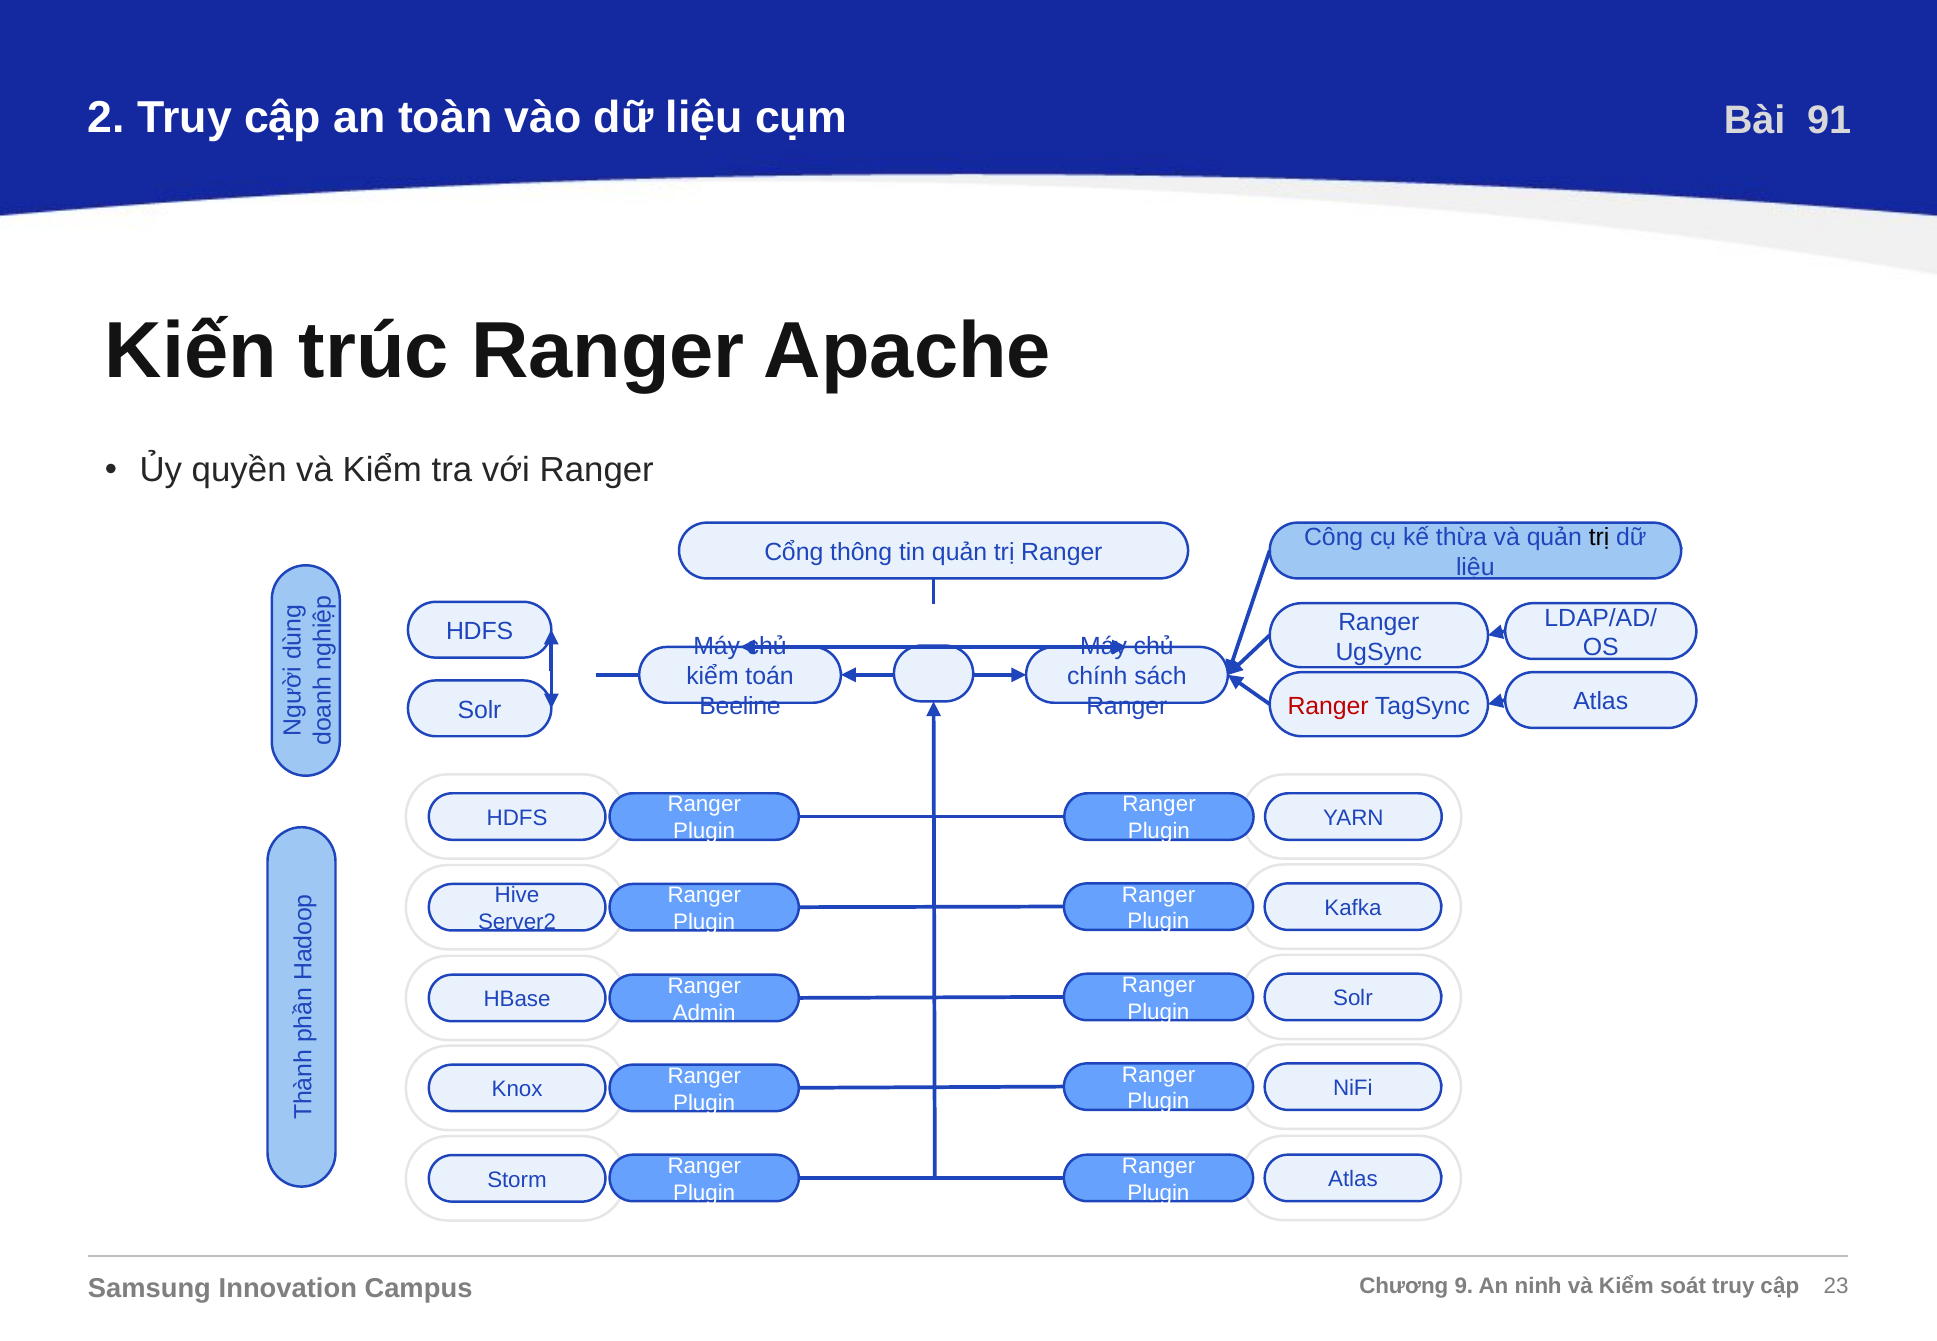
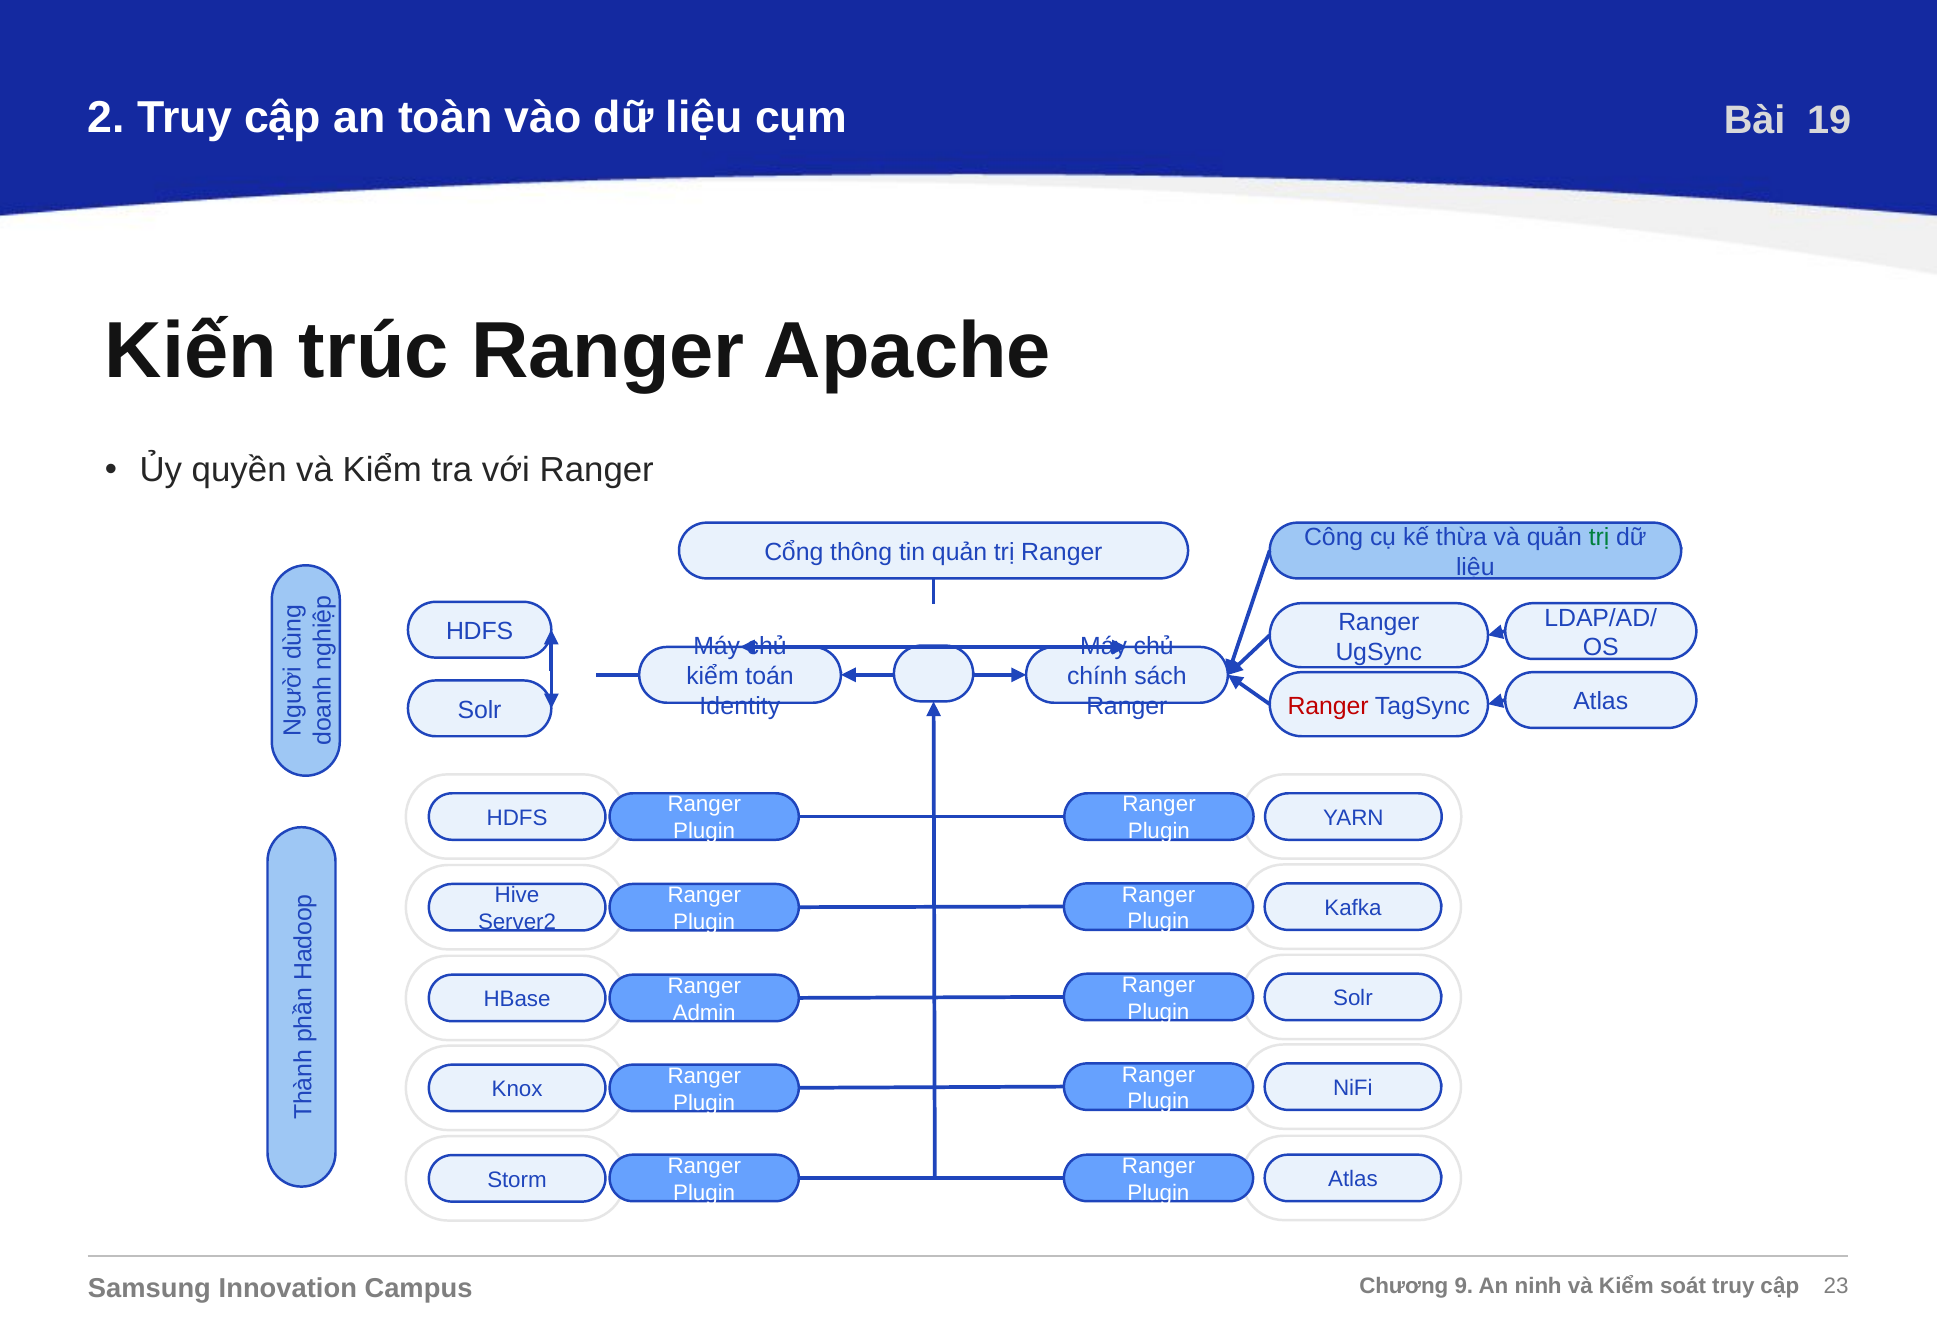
91: 91 -> 19 (1829, 121)
trị colour: black -> green (1599, 537)
Beeline: Beeline -> Identity (740, 706)
